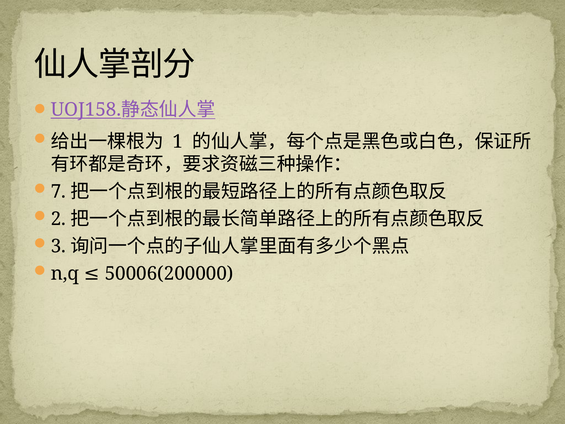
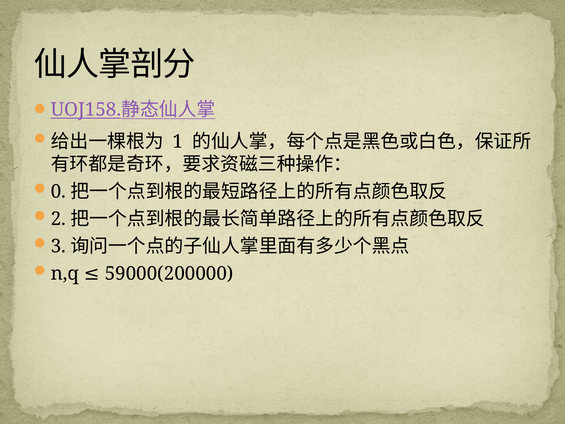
7: 7 -> 0 (58, 192)
50006(200000: 50006(200000 -> 59000(200000 (169, 273)
